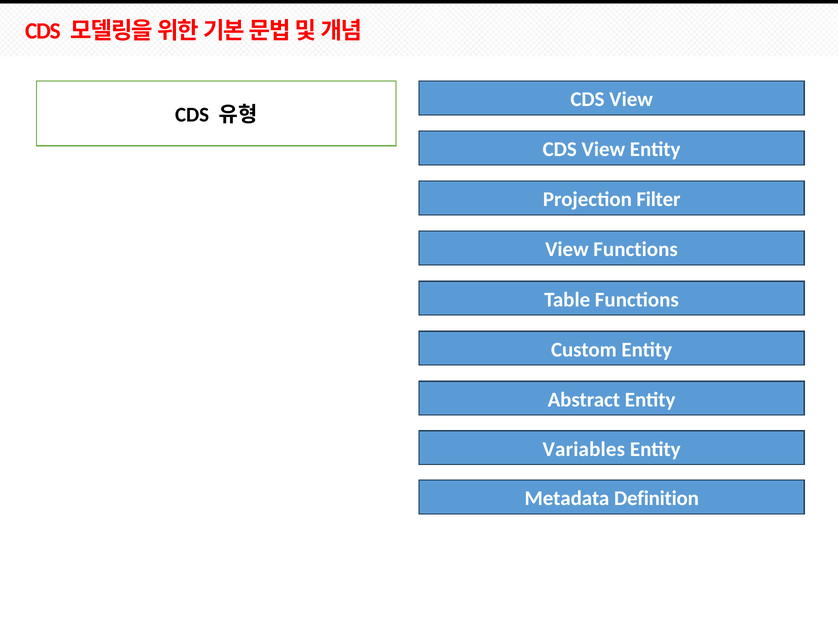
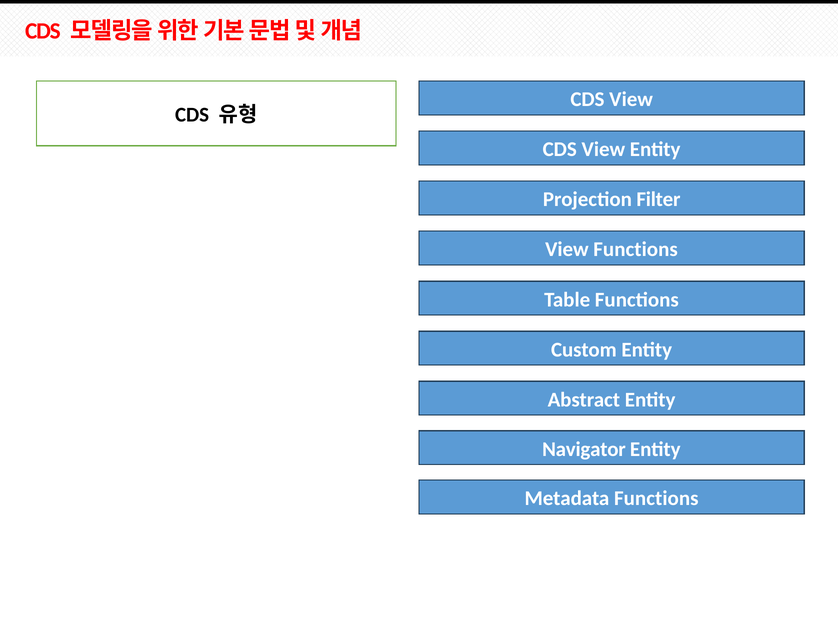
Variables: Variables -> Navigator (584, 449)
Metadata Definition: Definition -> Functions (656, 498)
